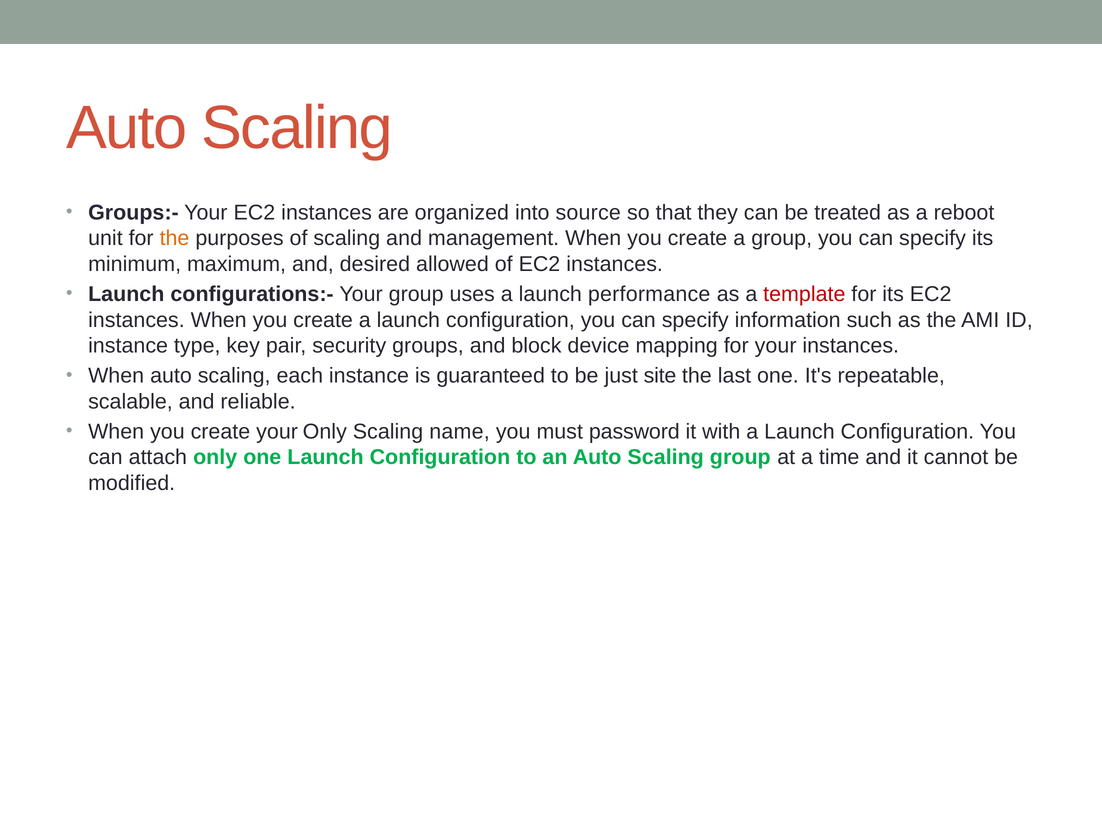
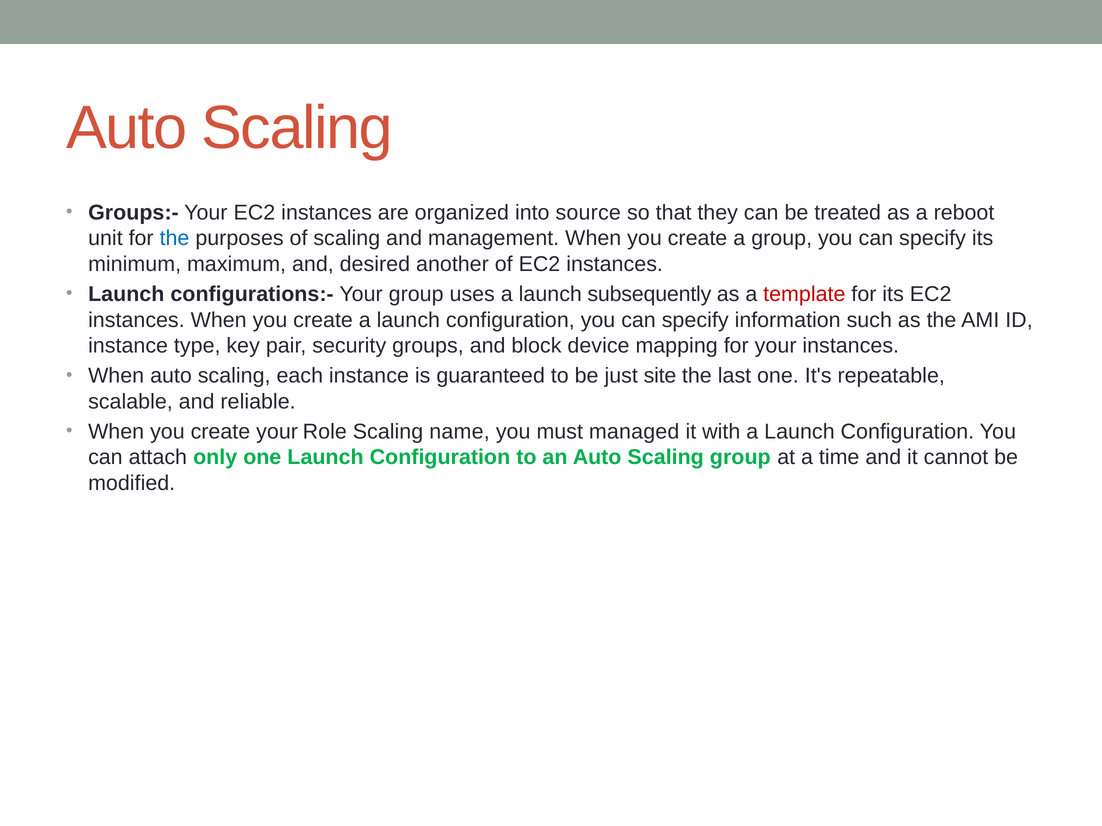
the colour: orange -> blue (175, 239)
allowed: allowed -> another (452, 264)
performance: performance -> subsequently (649, 294)
your Only: Only -> Role (325, 432)
password: password -> managed (634, 432)
